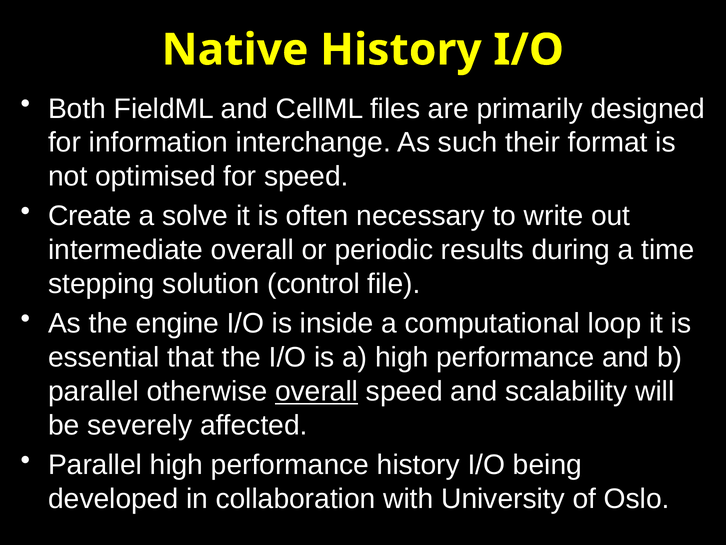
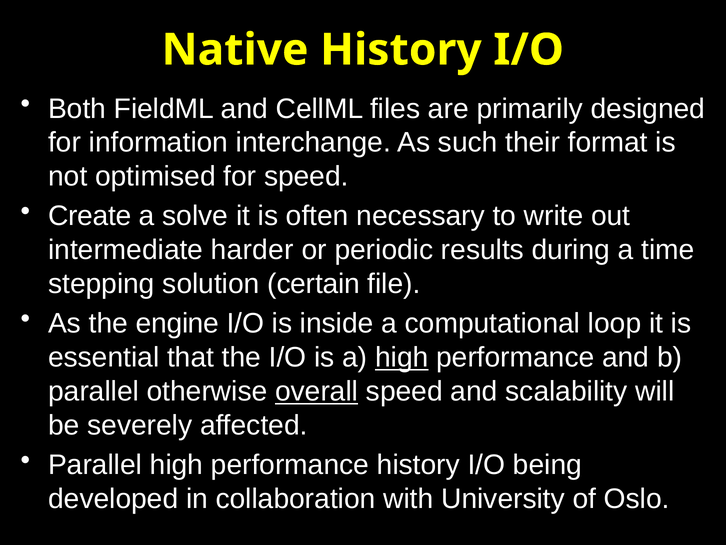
intermediate overall: overall -> harder (252, 250)
control: control -> certain (314, 284)
high underline: none -> present (402, 357)
